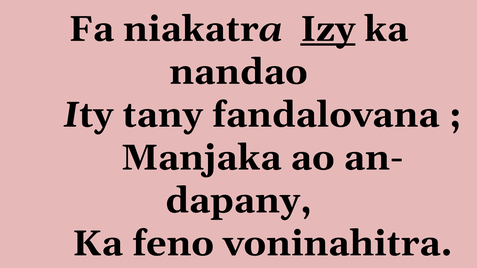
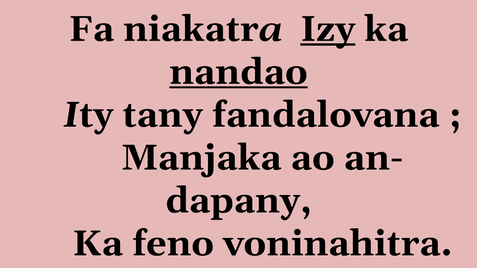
nandao underline: none -> present (239, 72)
